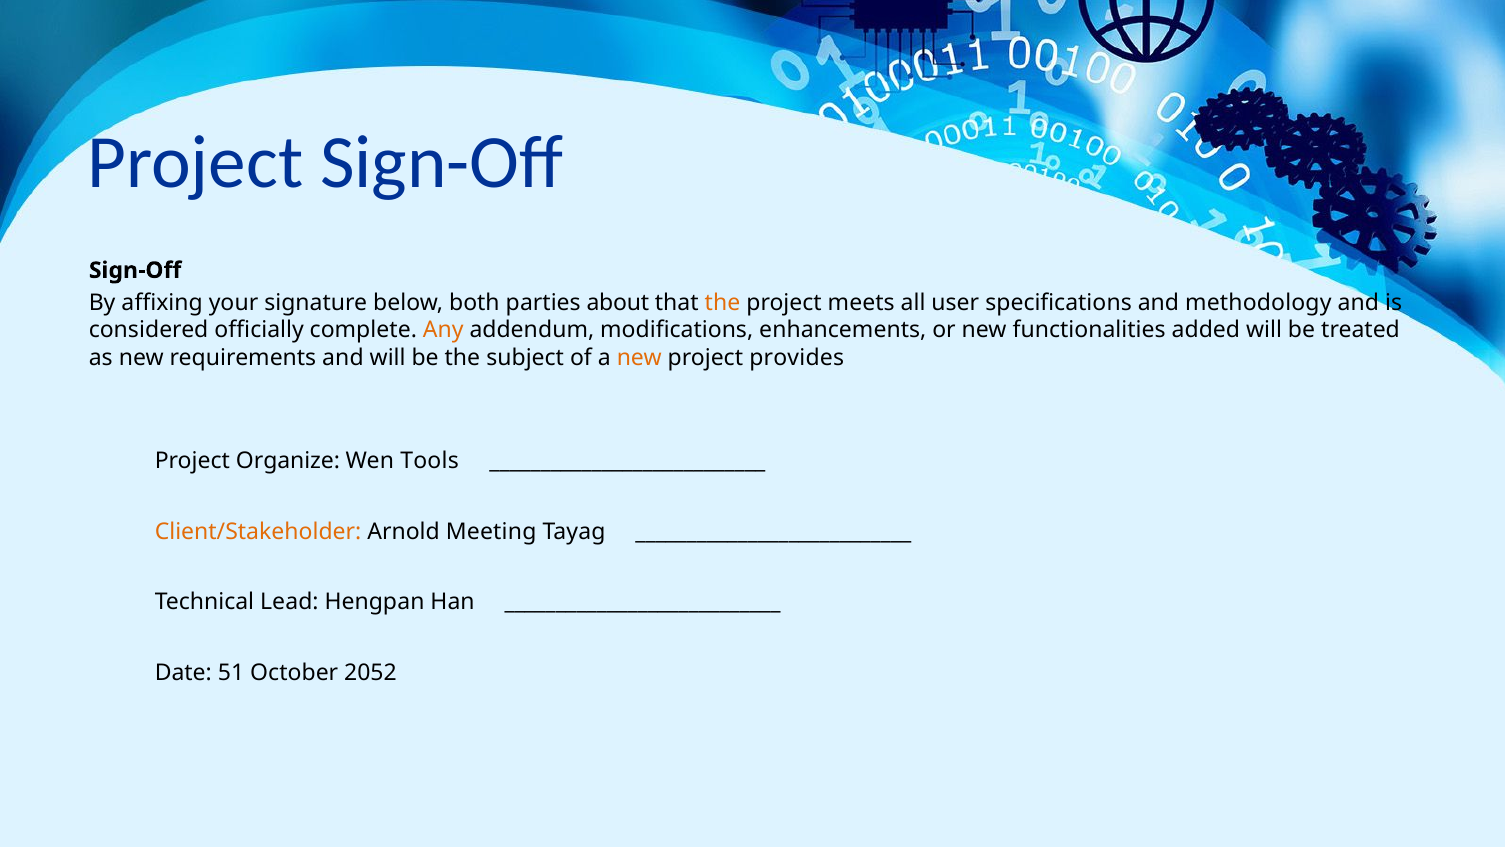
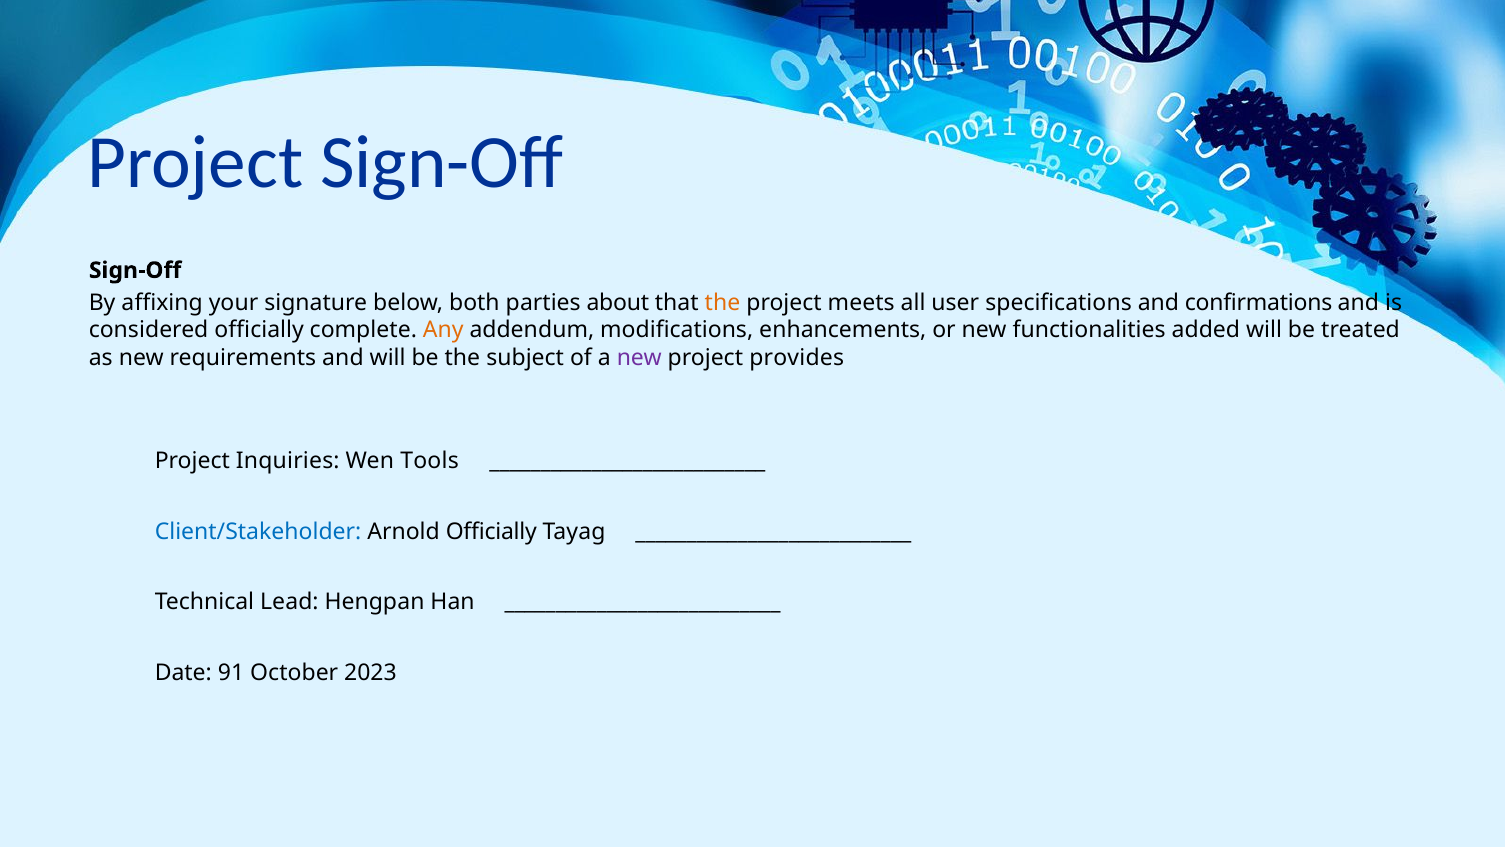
methodology: methodology -> confirmations (1259, 302)
new colour: orange -> purple (639, 358)
Organize: Organize -> Inquiries (288, 461)
Client/Stakeholder colour: orange -> blue (258, 531)
Arnold Meeting: Meeting -> Officially (491, 531)
51: 51 -> 91 (231, 673)
2052: 2052 -> 2023 (370, 673)
